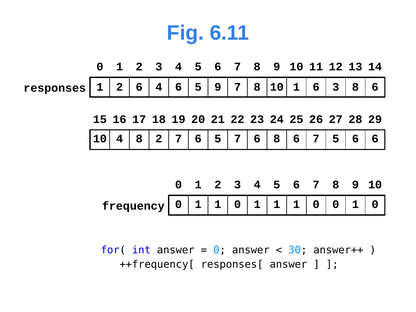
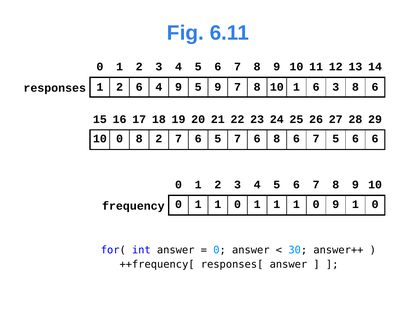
4 6: 6 -> 9 (179, 87)
4: 4 -> 0 (120, 139)
0 0: 0 -> 9 (336, 204)
